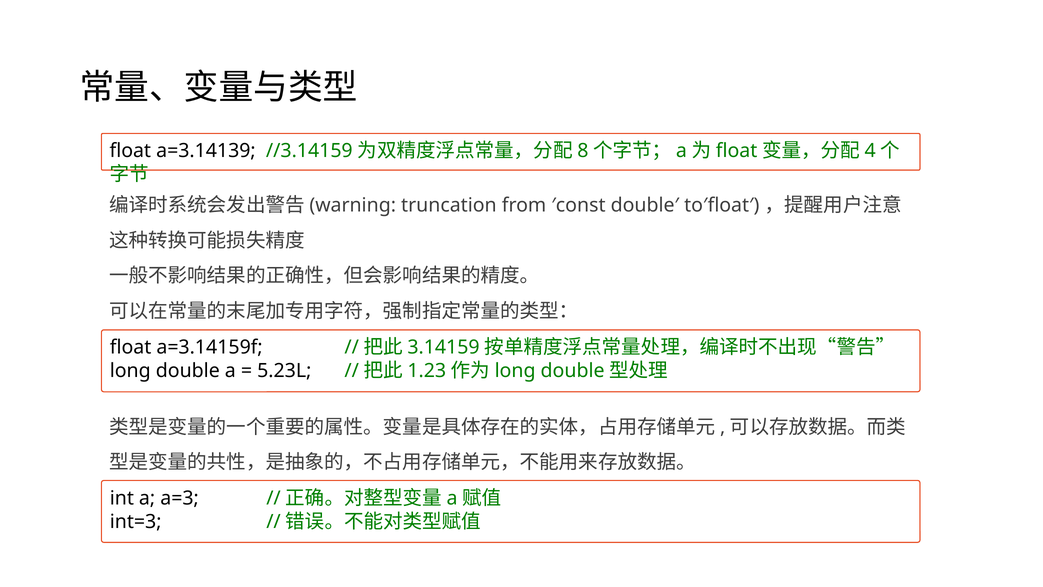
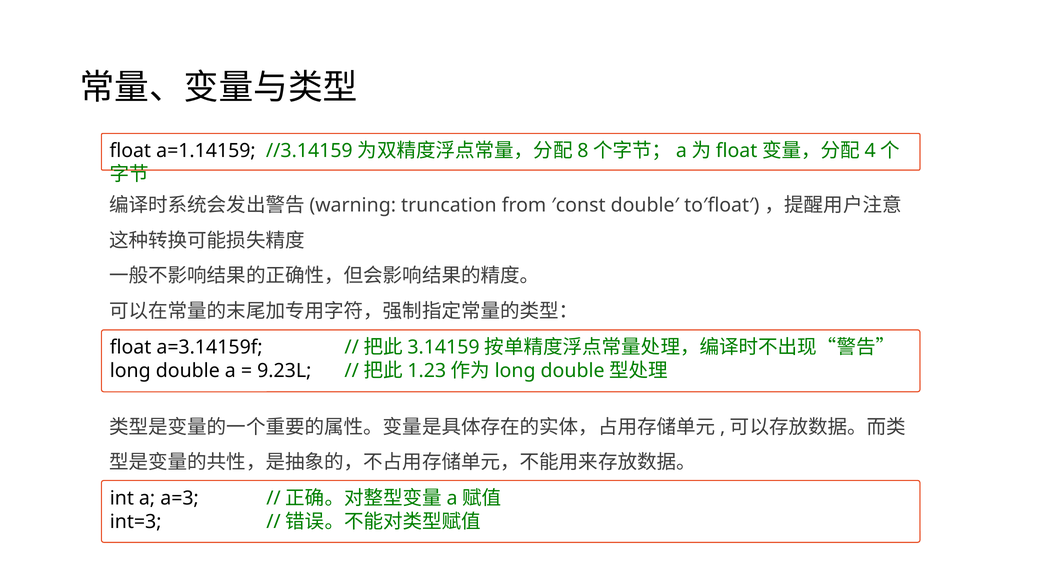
a=3.14139: a=3.14139 -> a=1.14159 (206, 151)
5.23L: 5.23L -> 9.23L (284, 371)
